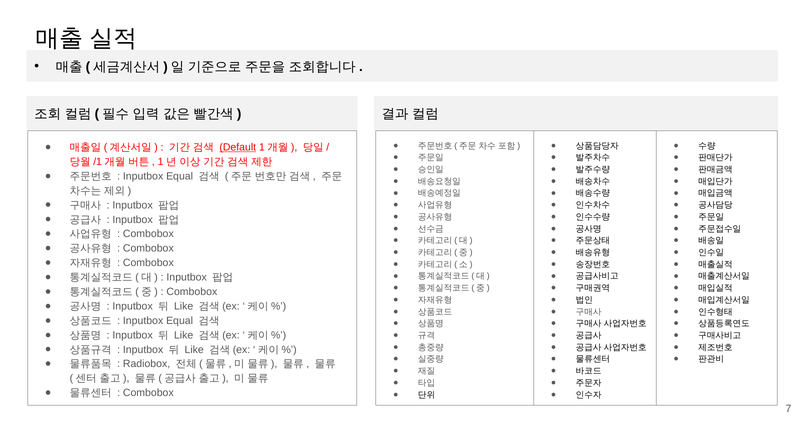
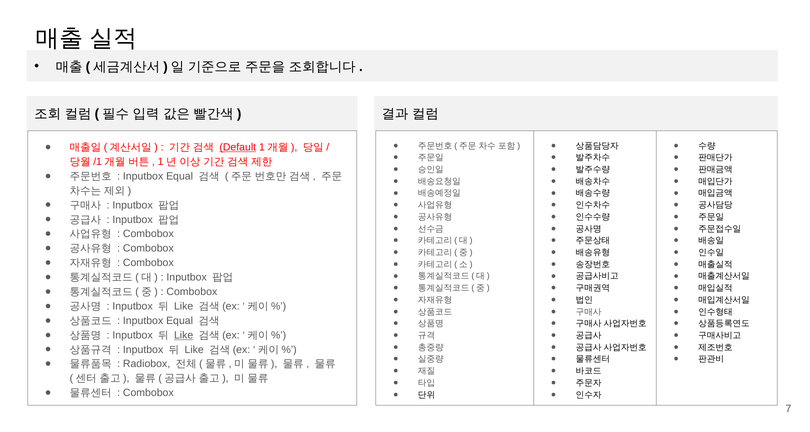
Like underline: none -> present (184, 335)
